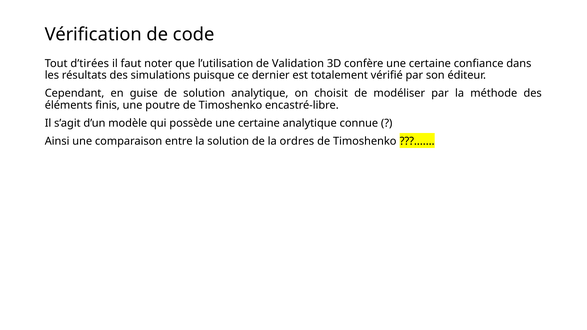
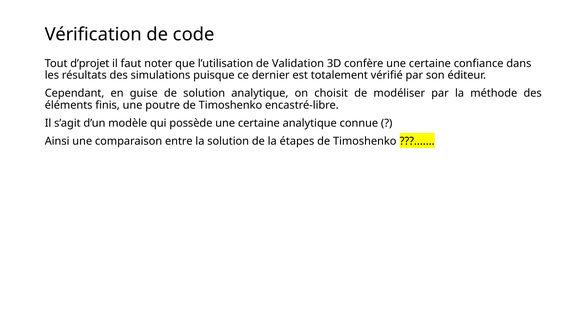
d’tirées: d’tirées -> d’projet (90, 63)
ordres: ordres -> étapes (297, 141)
